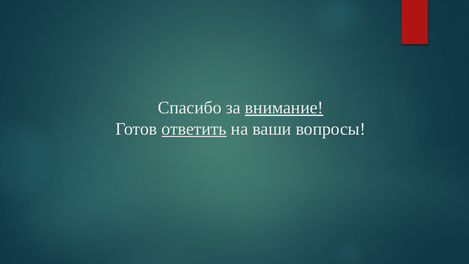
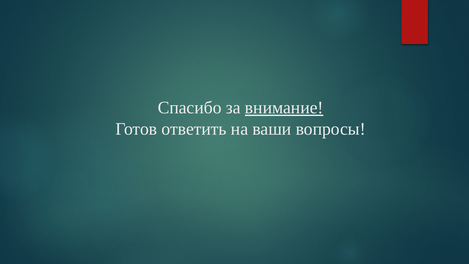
ответить underline: present -> none (194, 129)
